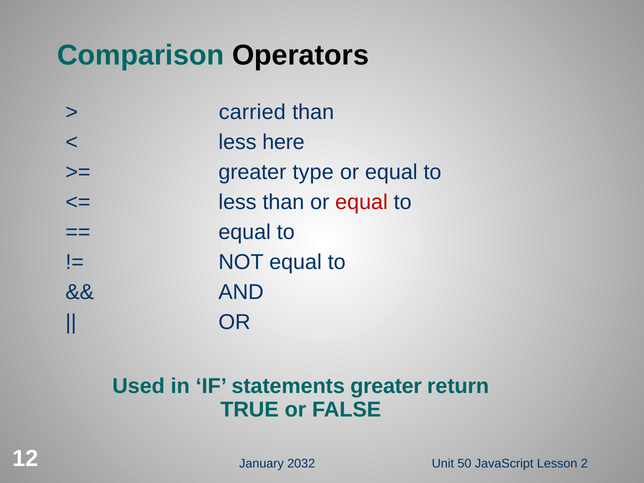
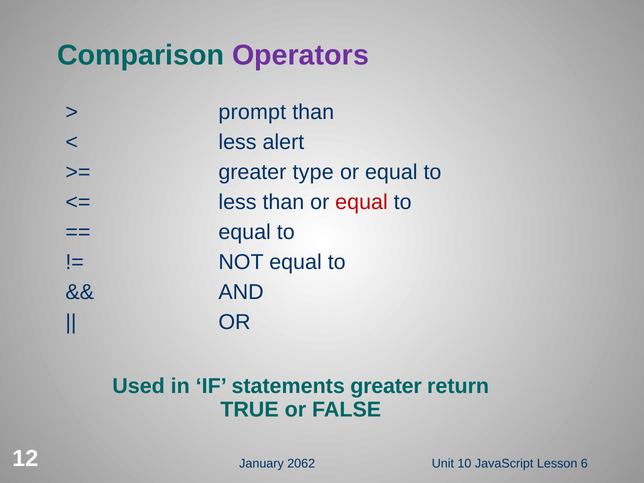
Operators colour: black -> purple (301, 55)
carried: carried -> prompt (252, 112)
here: here -> alert (283, 142)
2032: 2032 -> 2062 (301, 464)
50: 50 -> 10 (464, 464)
2: 2 -> 6 (584, 464)
